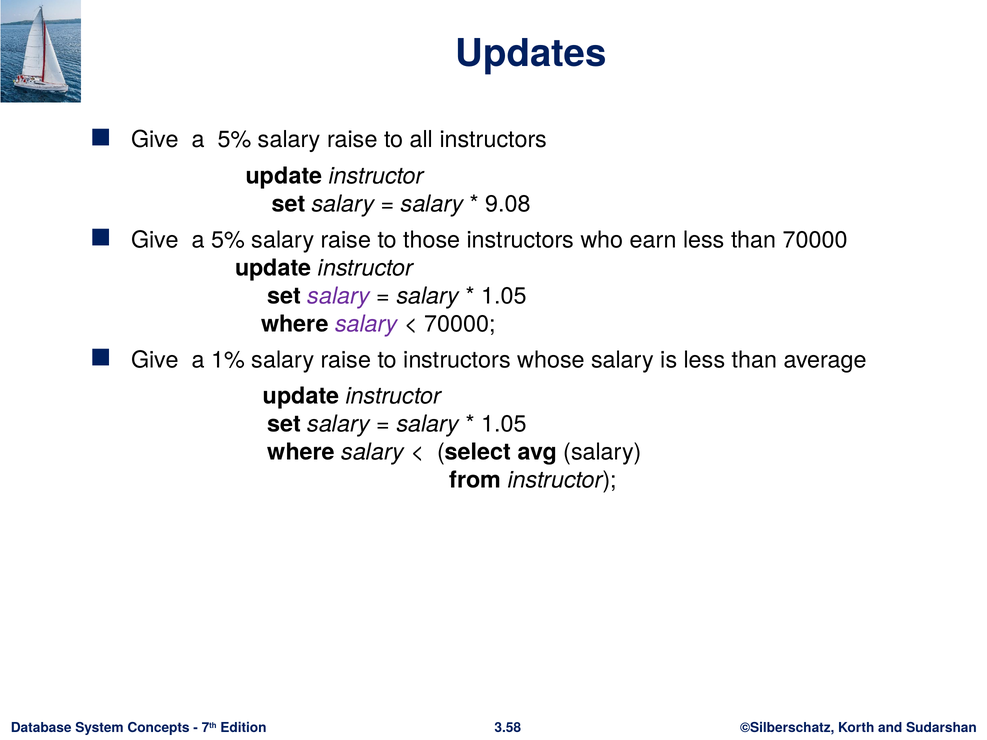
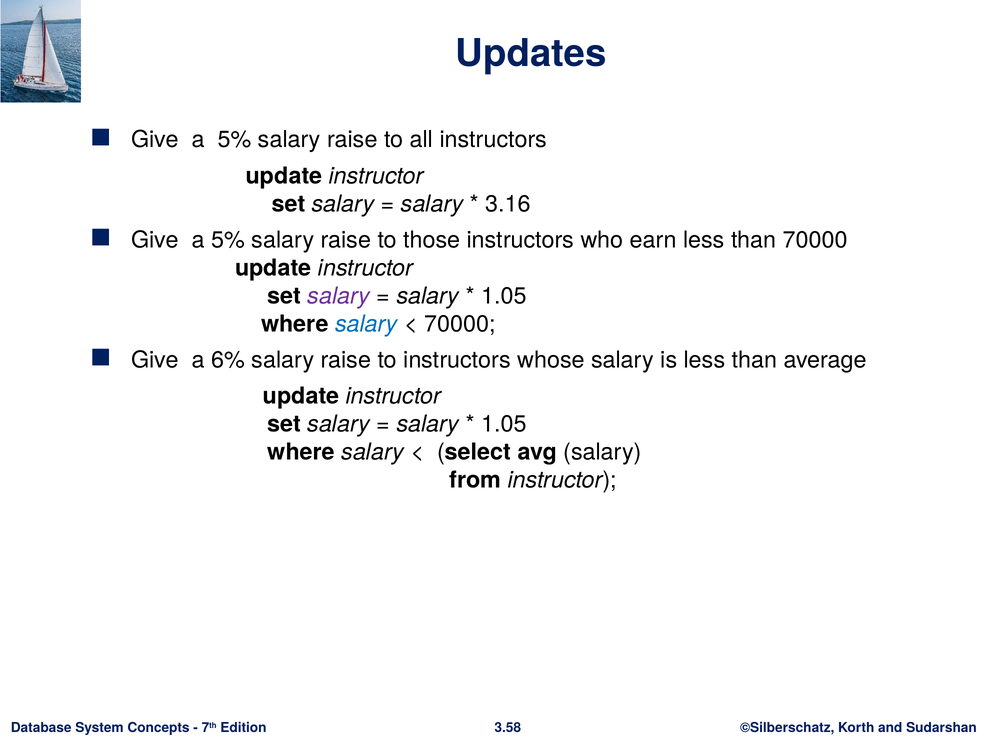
9.08: 9.08 -> 3.16 (508, 204)
salary colour: purple -> blue (366, 324)
1%: 1% -> 6% (228, 360)
